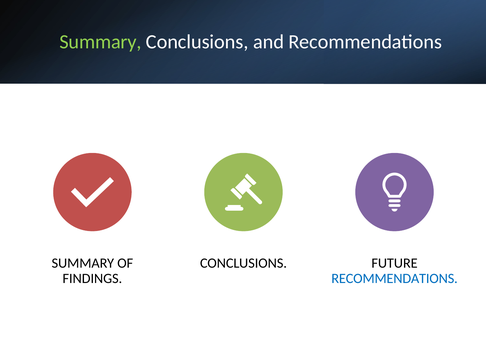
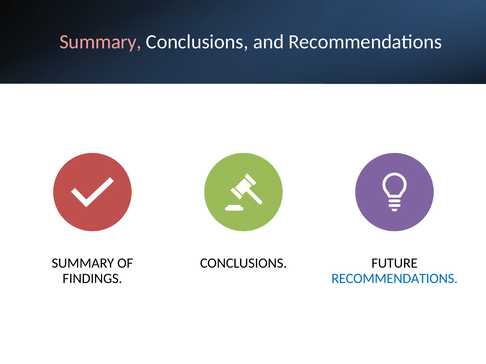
Summary colour: light green -> pink (101, 42)
